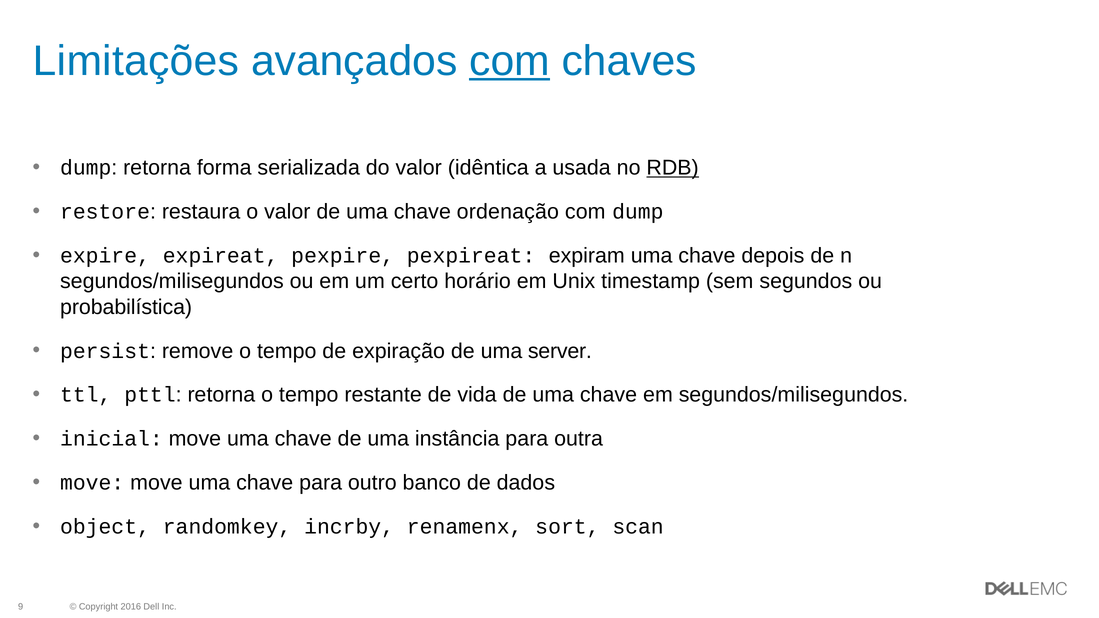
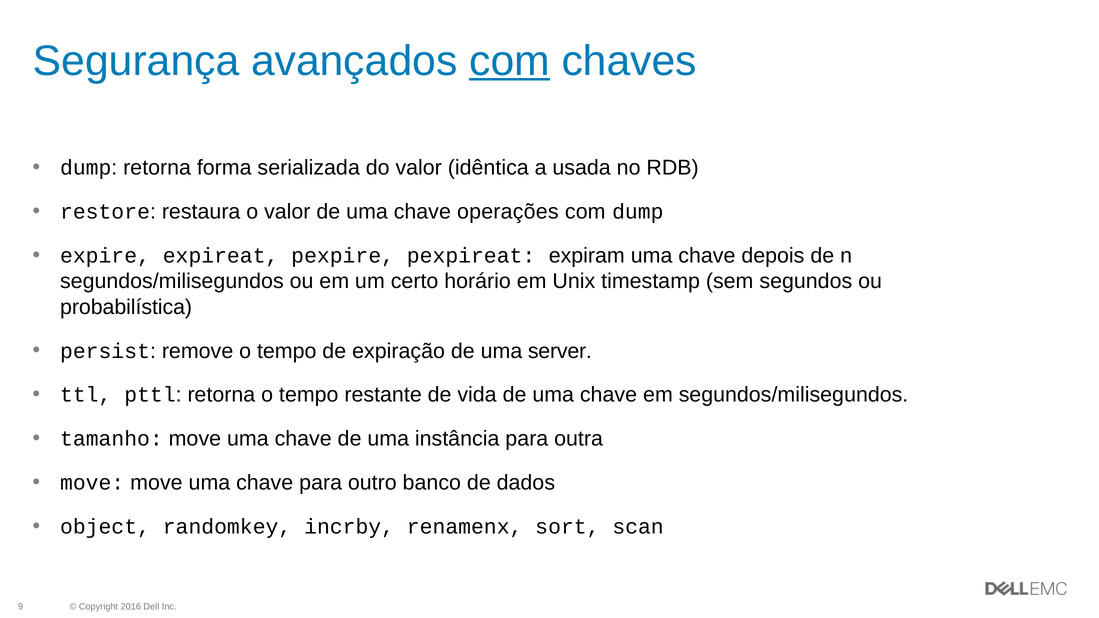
Limitações: Limitações -> Segurança (136, 61)
RDB underline: present -> none (673, 168)
ordenação: ordenação -> operações (508, 212)
inicial: inicial -> tamanho (111, 439)
